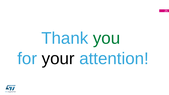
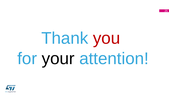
you colour: green -> red (107, 38)
